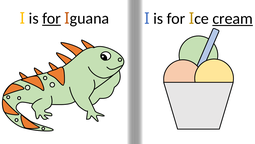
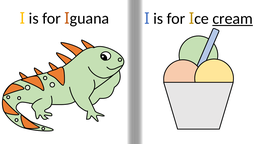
for underline: present -> none (52, 18)
